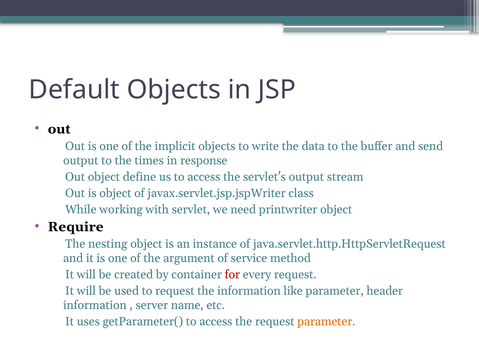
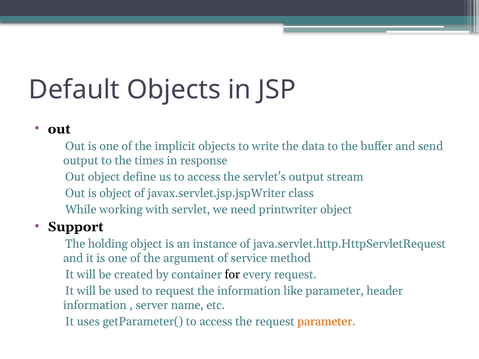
Require: Require -> Support (76, 227)
nesting: nesting -> holding (108, 244)
for colour: red -> black (232, 275)
